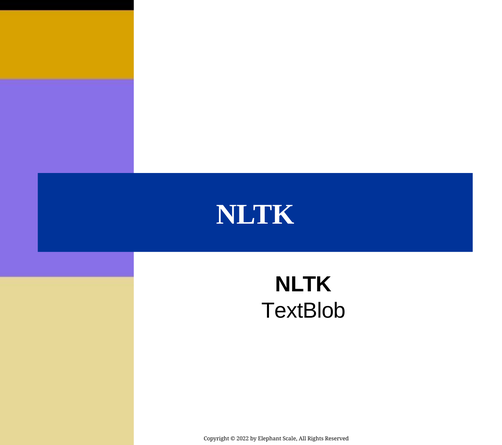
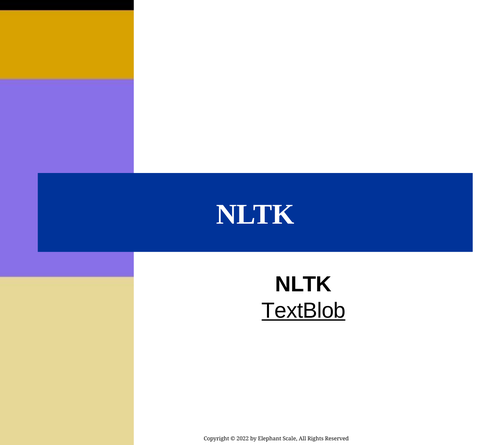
TextBlob underline: none -> present (304, 310)
